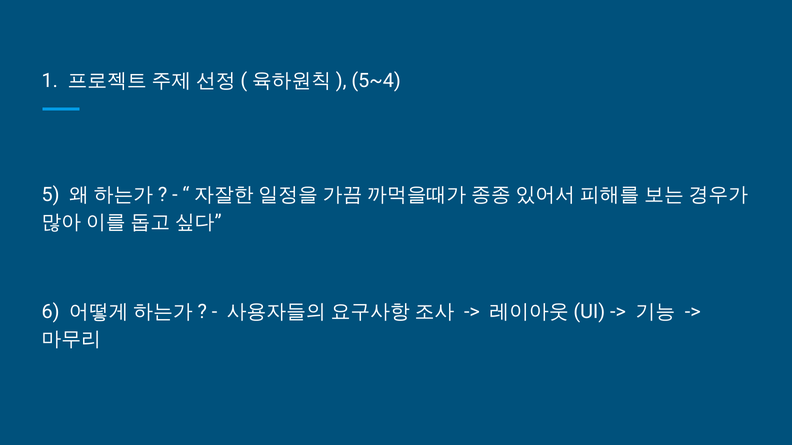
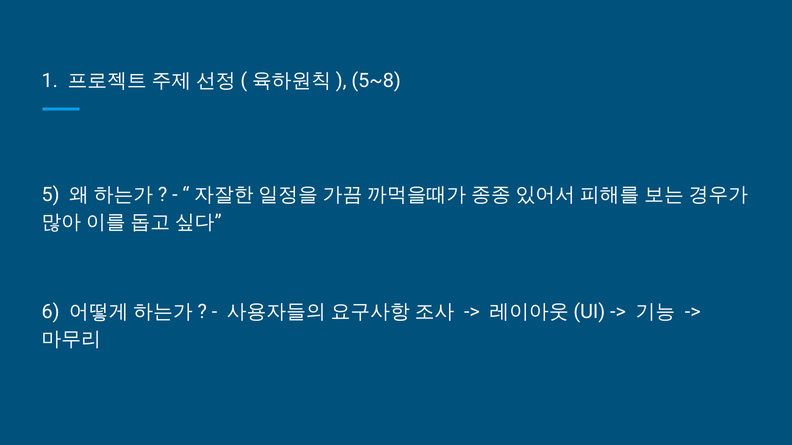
5~4: 5~4 -> 5~8 (376, 81)
